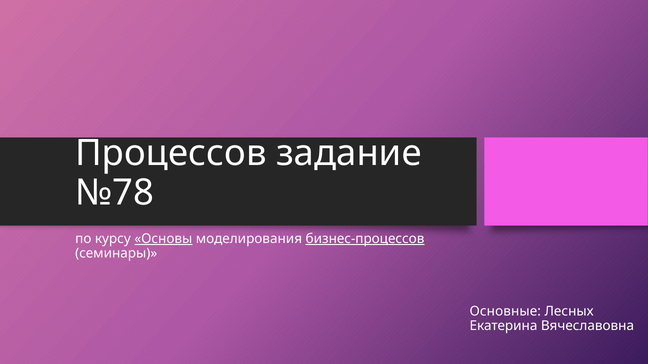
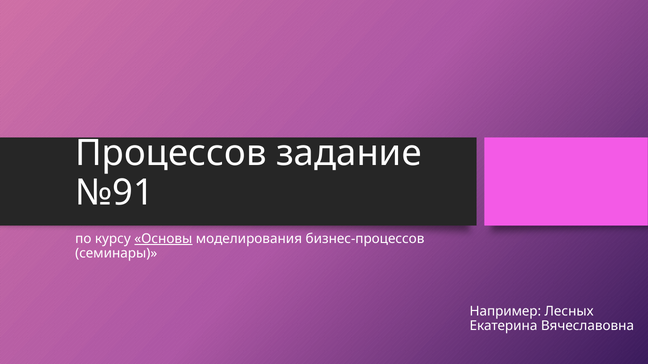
№78: №78 -> №91 (115, 193)
бизнес-процессов underline: present -> none (365, 239)
Основные: Основные -> Например (505, 312)
